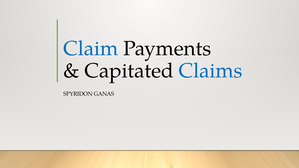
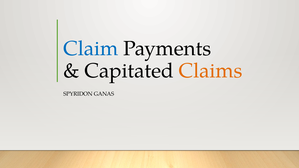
Claims colour: blue -> orange (211, 71)
